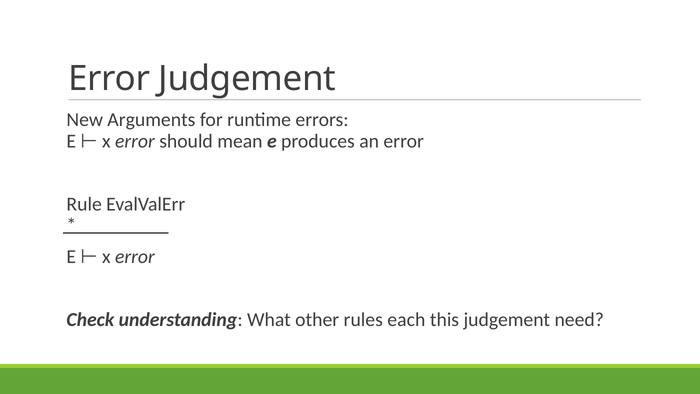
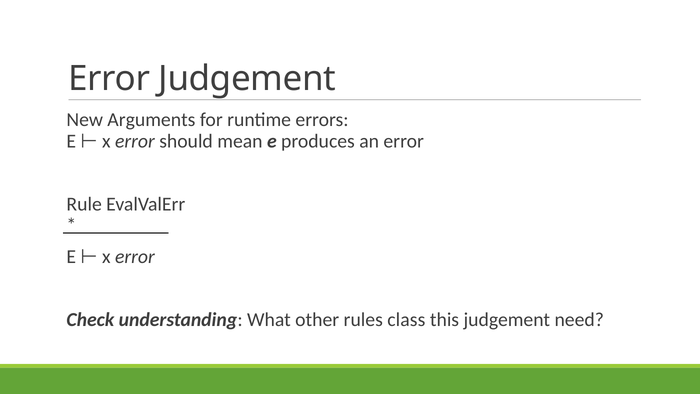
each: each -> class (406, 320)
